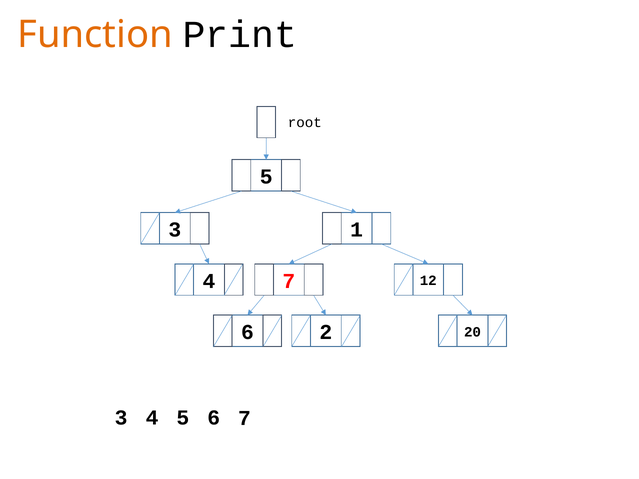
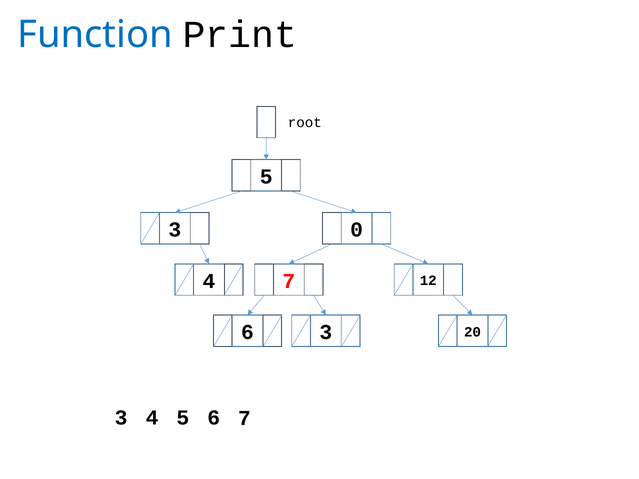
Function colour: orange -> blue (95, 35)
1: 1 -> 0 (357, 230)
6 2: 2 -> 3 (326, 333)
